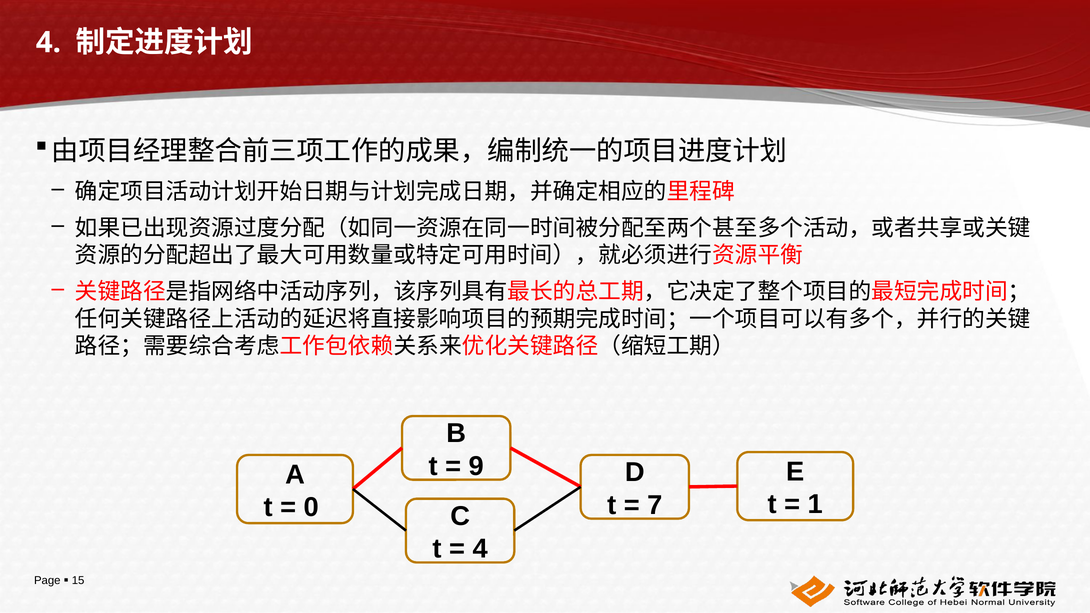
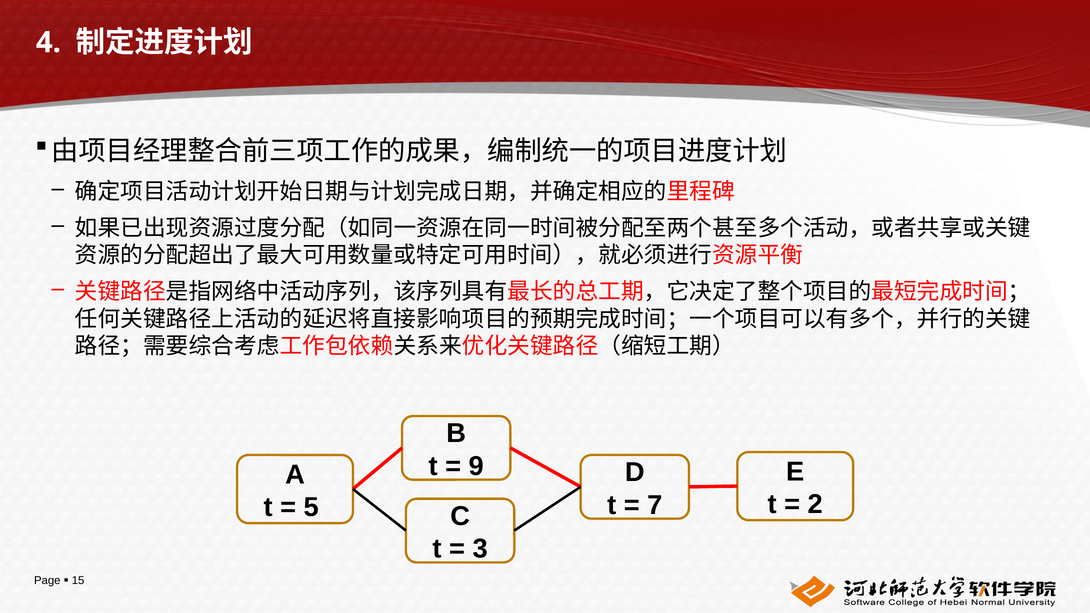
1: 1 -> 2 (815, 504)
0: 0 -> 5 (311, 507)
4: 4 -> 3 (480, 549)
